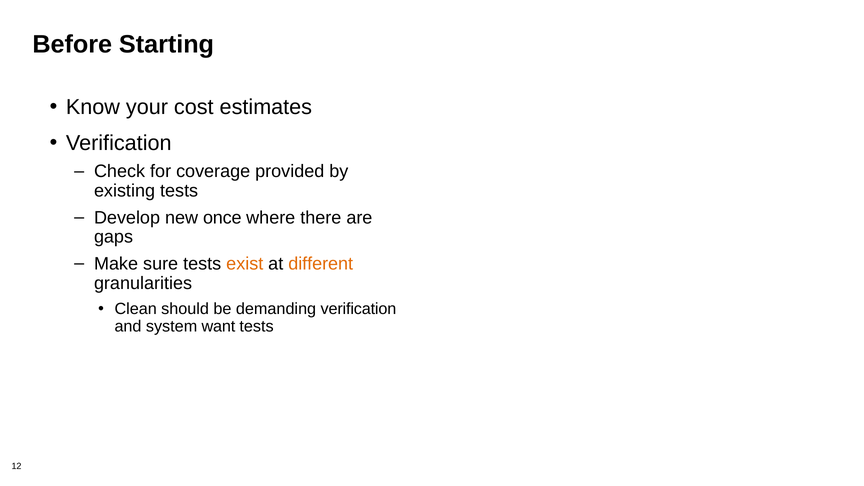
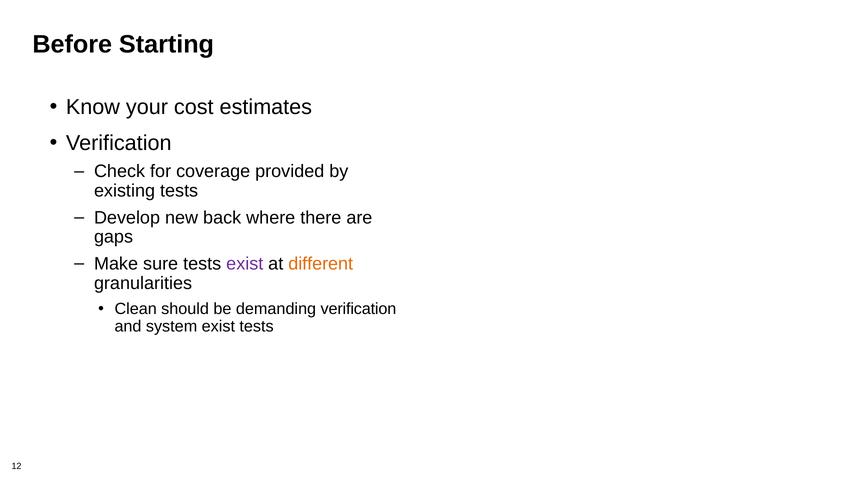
once: once -> back (222, 218)
exist colour: orange -> purple (245, 264)
system want: want -> exist (218, 326)
